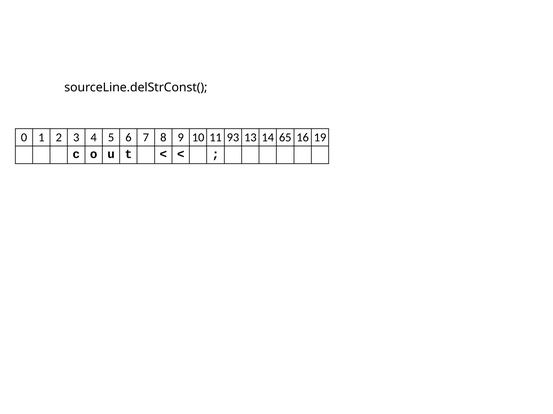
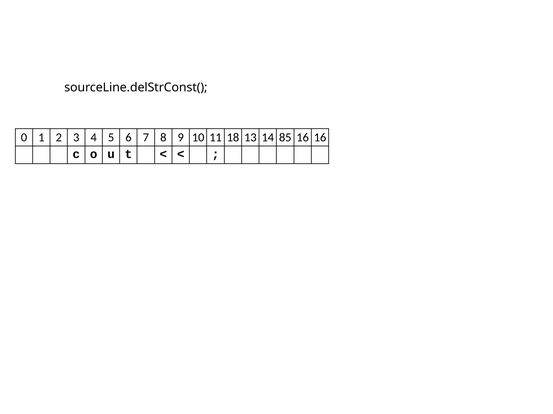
93: 93 -> 18 (233, 138)
65: 65 -> 85 (285, 138)
16 19: 19 -> 16 (320, 138)
